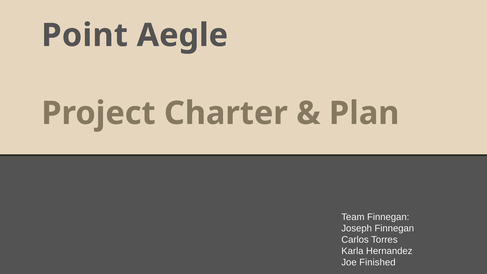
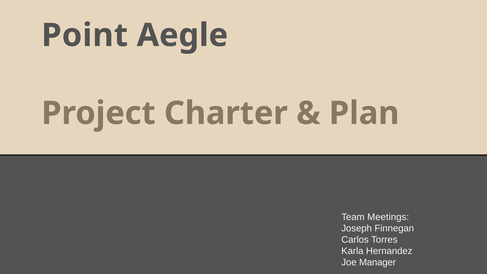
Team Finnegan: Finnegan -> Meetings (388, 217)
Finished: Finished -> Manager (377, 262)
